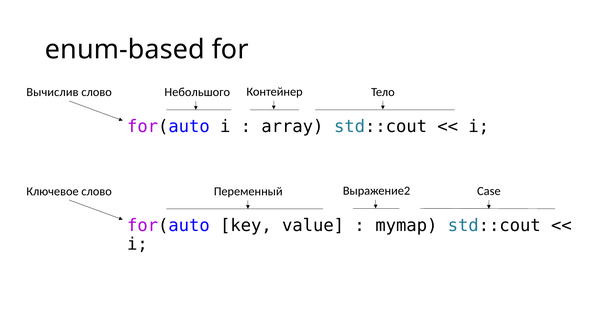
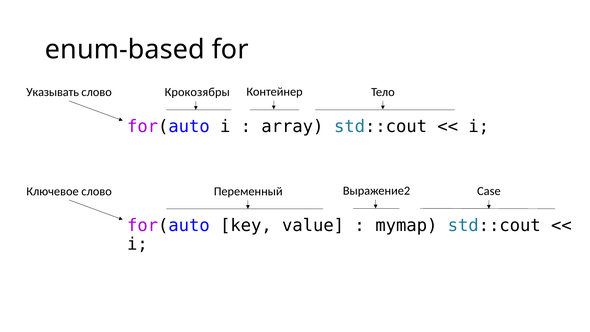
Вычислив: Вычислив -> Указывать (53, 92)
Небольшого: Небольшого -> Крокозябры (197, 92)
